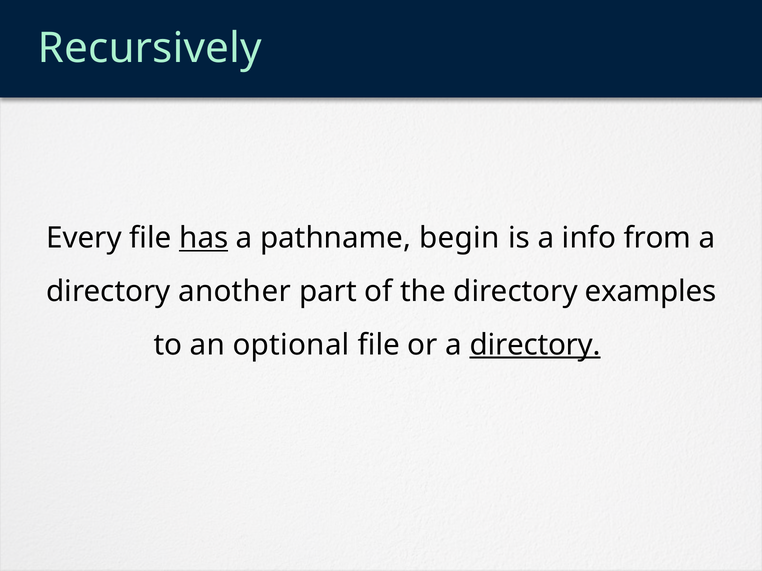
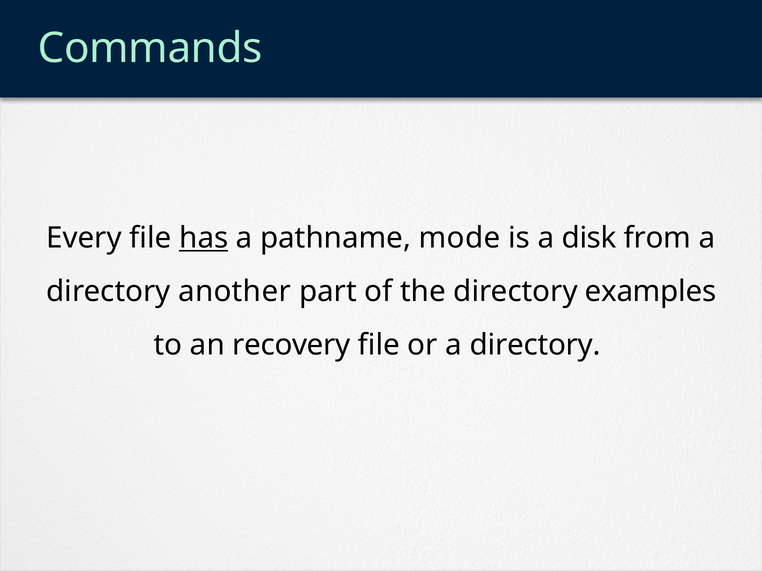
Recursively: Recursively -> Commands (150, 49)
begin: begin -> mode (460, 238)
info: info -> disk (589, 238)
optional: optional -> recovery (291, 345)
directory underline: present -> none (535, 345)
